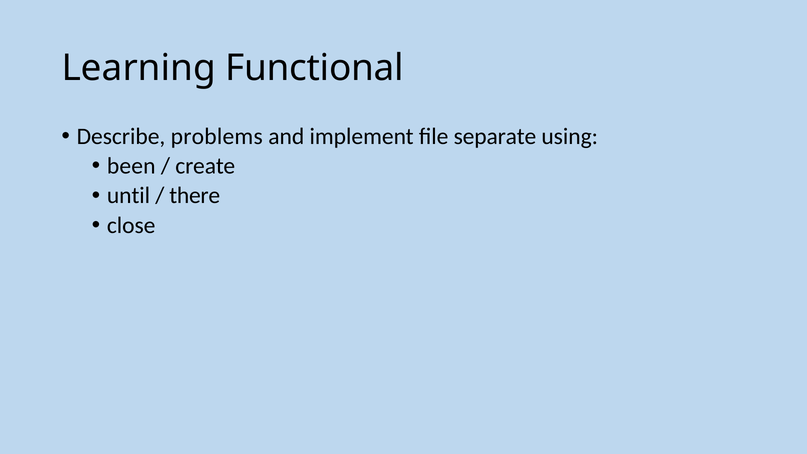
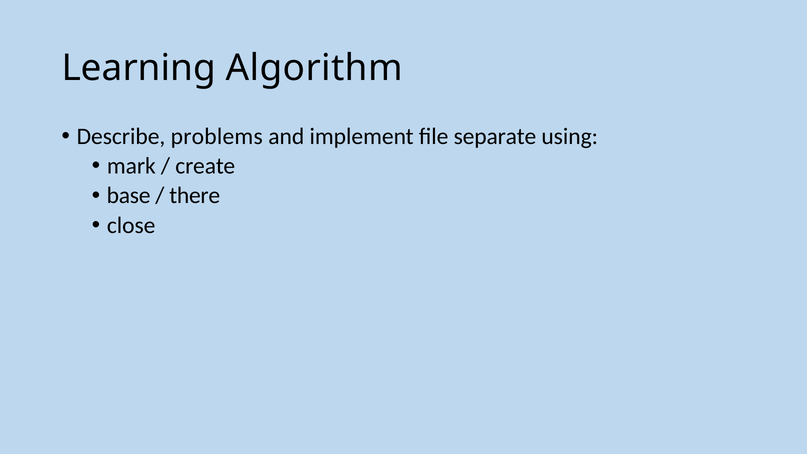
Functional: Functional -> Algorithm (314, 68)
been: been -> mark (131, 166)
until: until -> base (129, 196)
